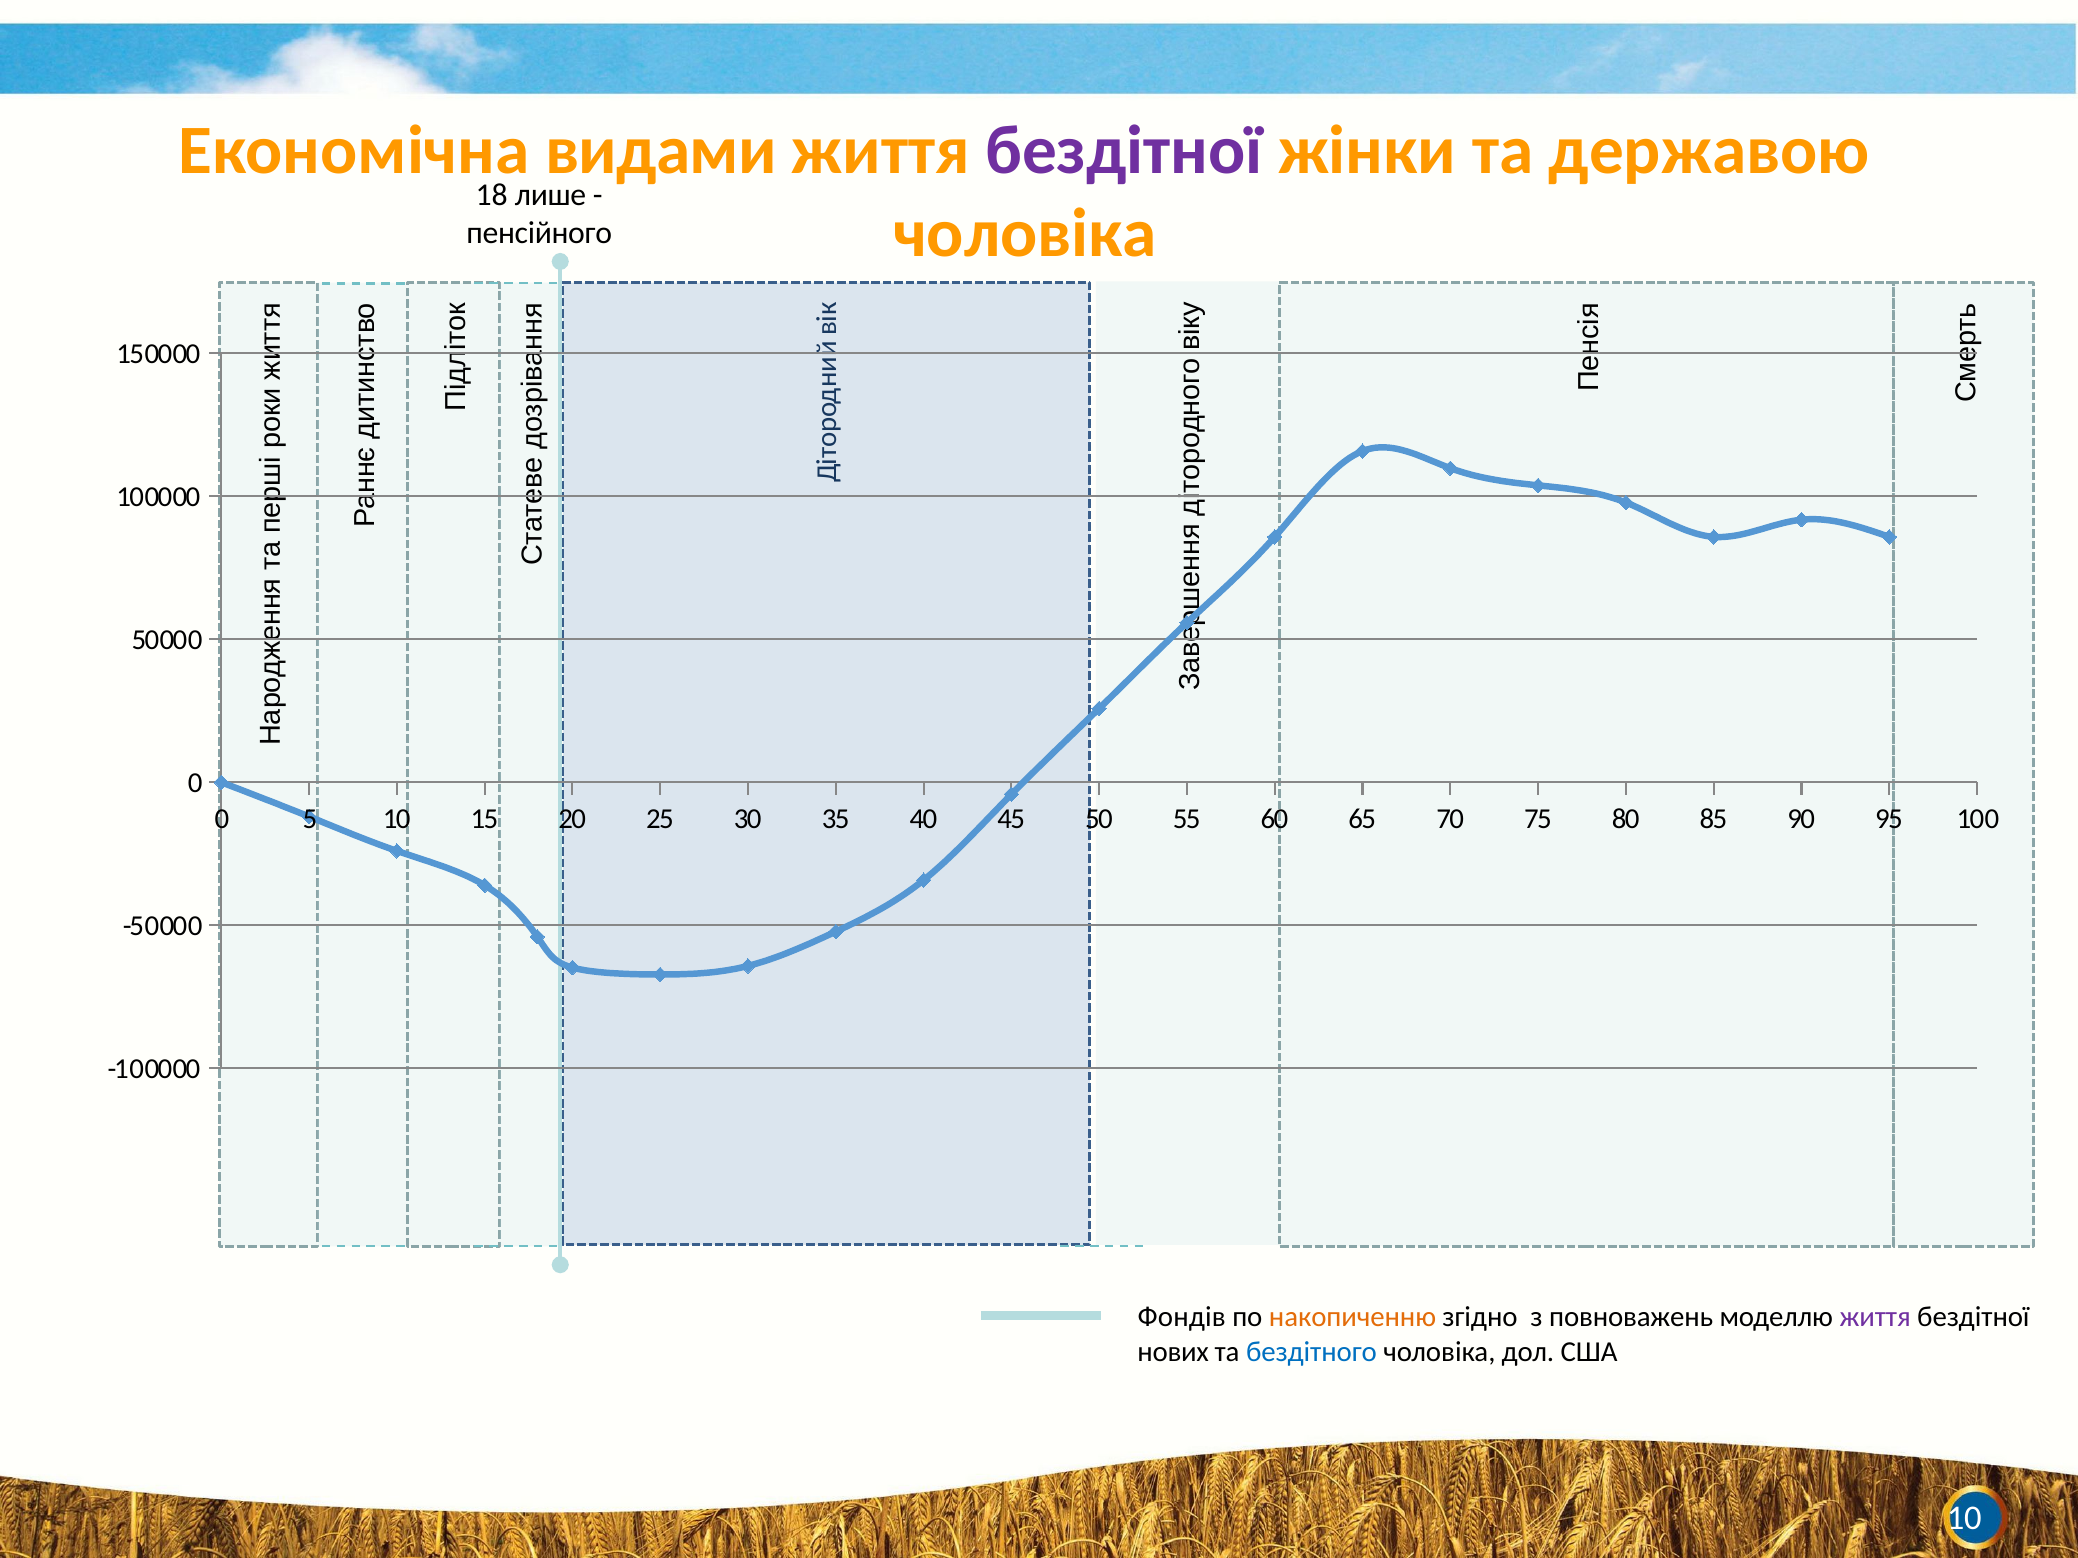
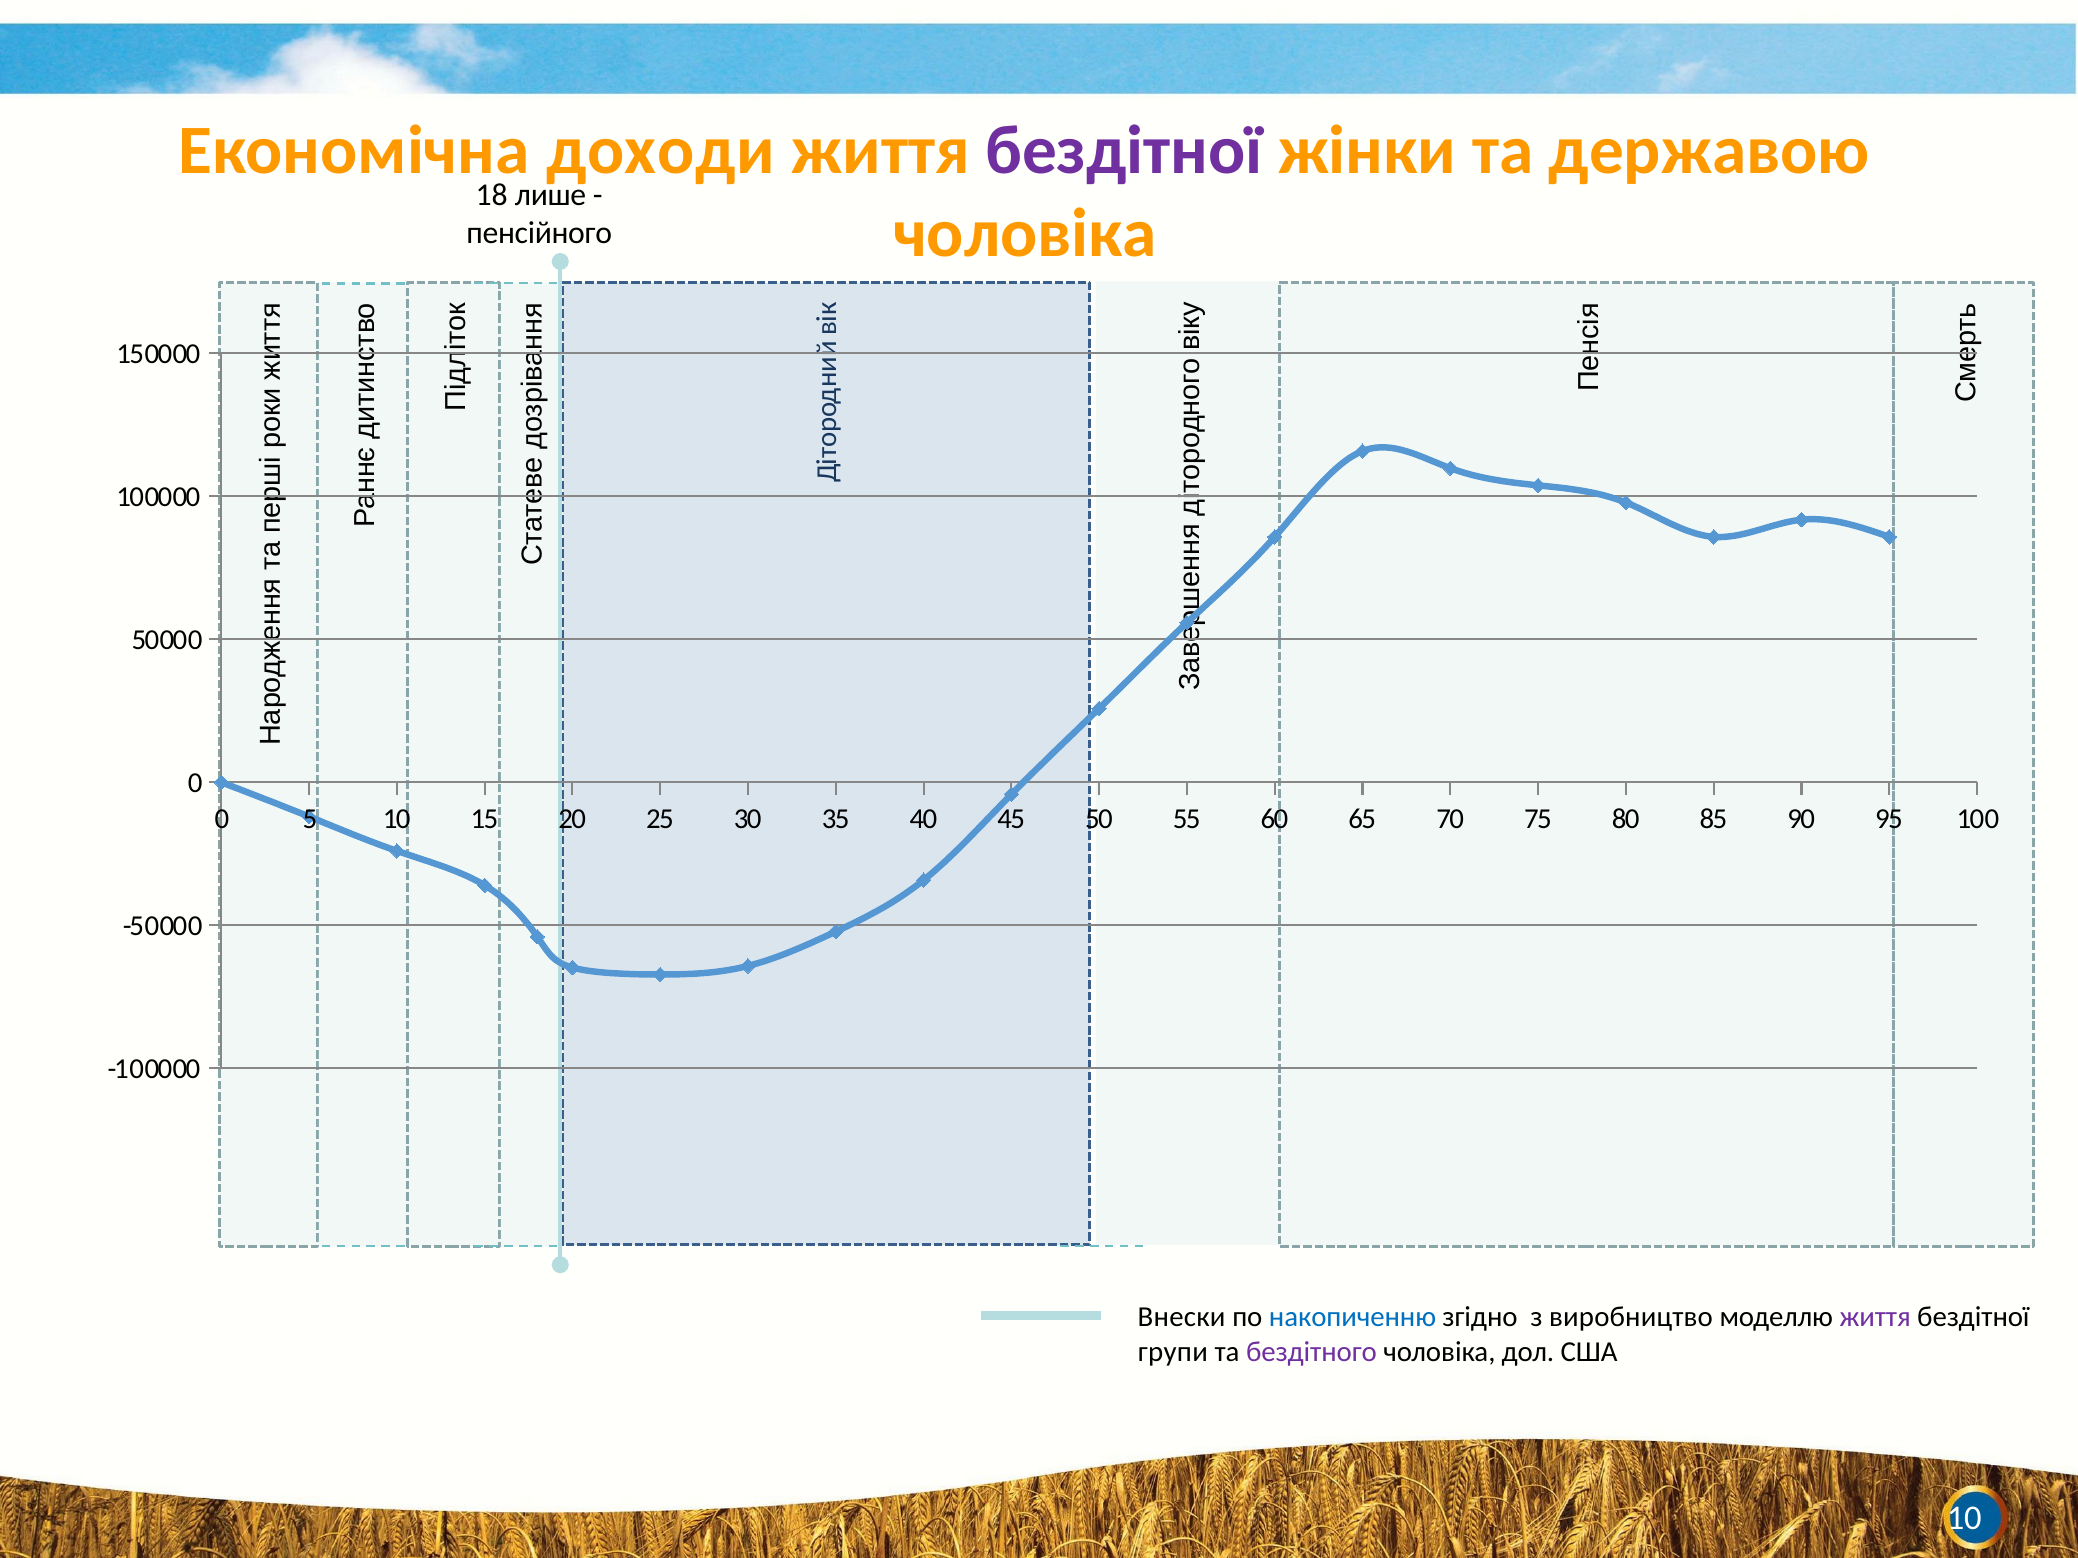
видами: видами -> доходи (660, 151)
Фондів: Фондів -> Внески (1182, 1318)
накопиченню colour: orange -> blue (1353, 1318)
повноважень: повноважень -> виробництво (1631, 1318)
нових: нових -> групи (1173, 1352)
бездітного colour: blue -> purple (1311, 1352)
